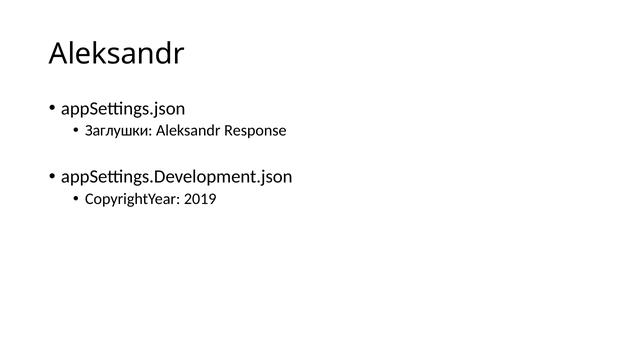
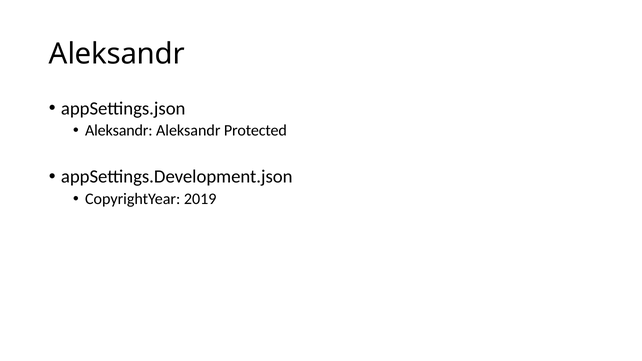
Заглушки: Заглушки -> Aleksandr (119, 131)
Response: Response -> Protected (255, 131)
